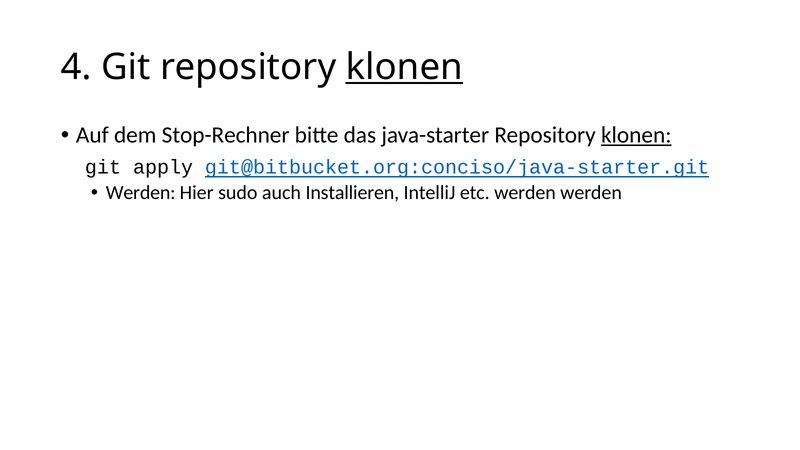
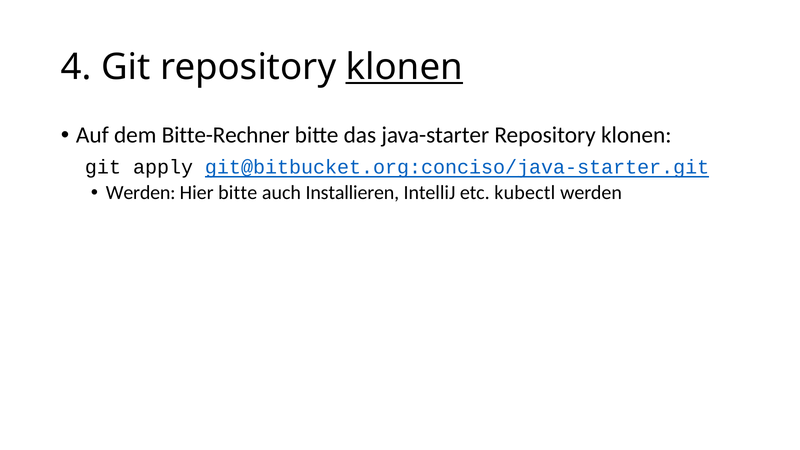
Stop-Rechner: Stop-Rechner -> Bitte-Rechner (226, 135)
klonen underline: present -> none (636, 135)
Hier sudo: sudo -> bitte (238, 193)
etc werden: werden -> kubectl (525, 193)
